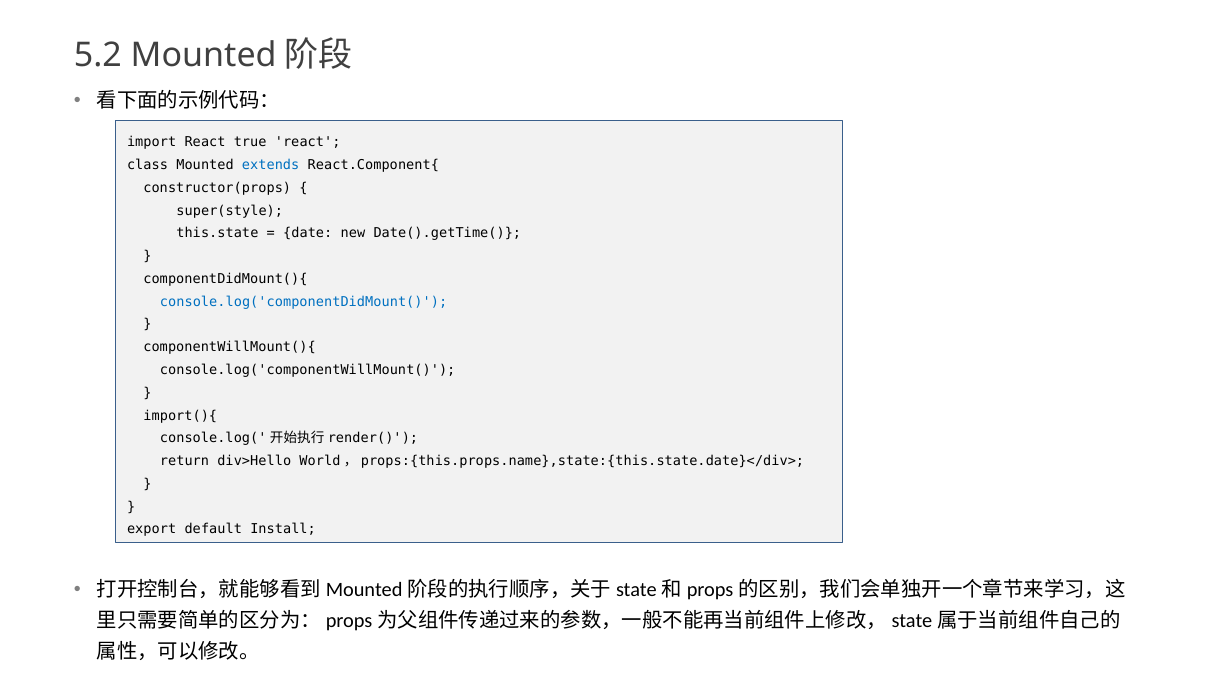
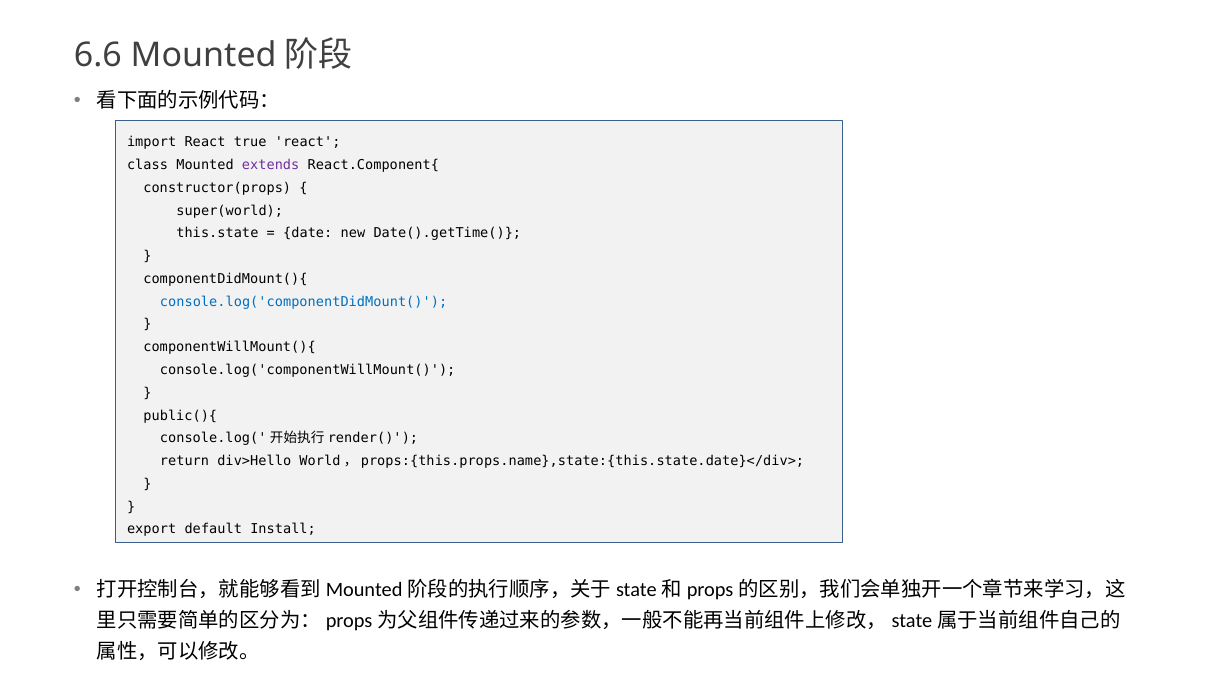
5.2: 5.2 -> 6.6 (98, 55)
extends colour: blue -> purple (271, 165)
super(style: super(style -> super(world (230, 211)
import(){: import(){ -> public(){ (180, 416)
